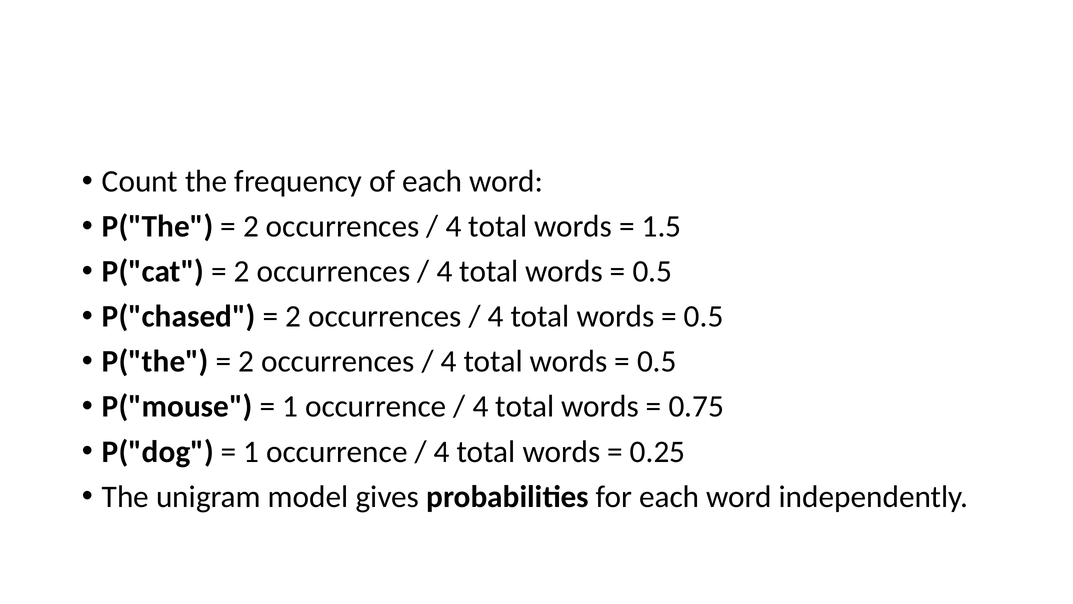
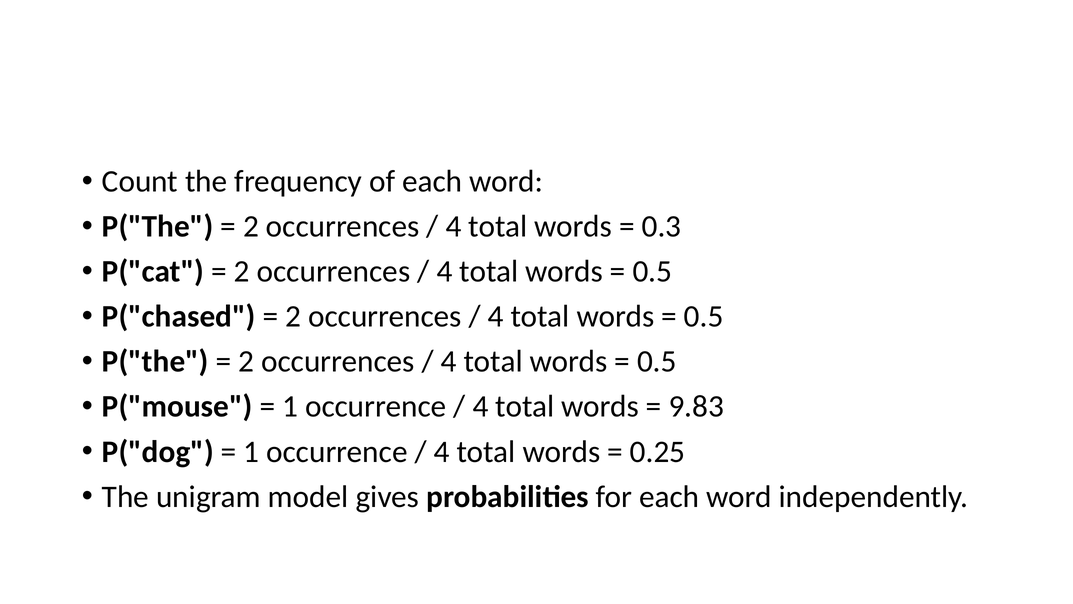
1.5: 1.5 -> 0.3 (661, 226)
0.75: 0.75 -> 9.83 (696, 406)
